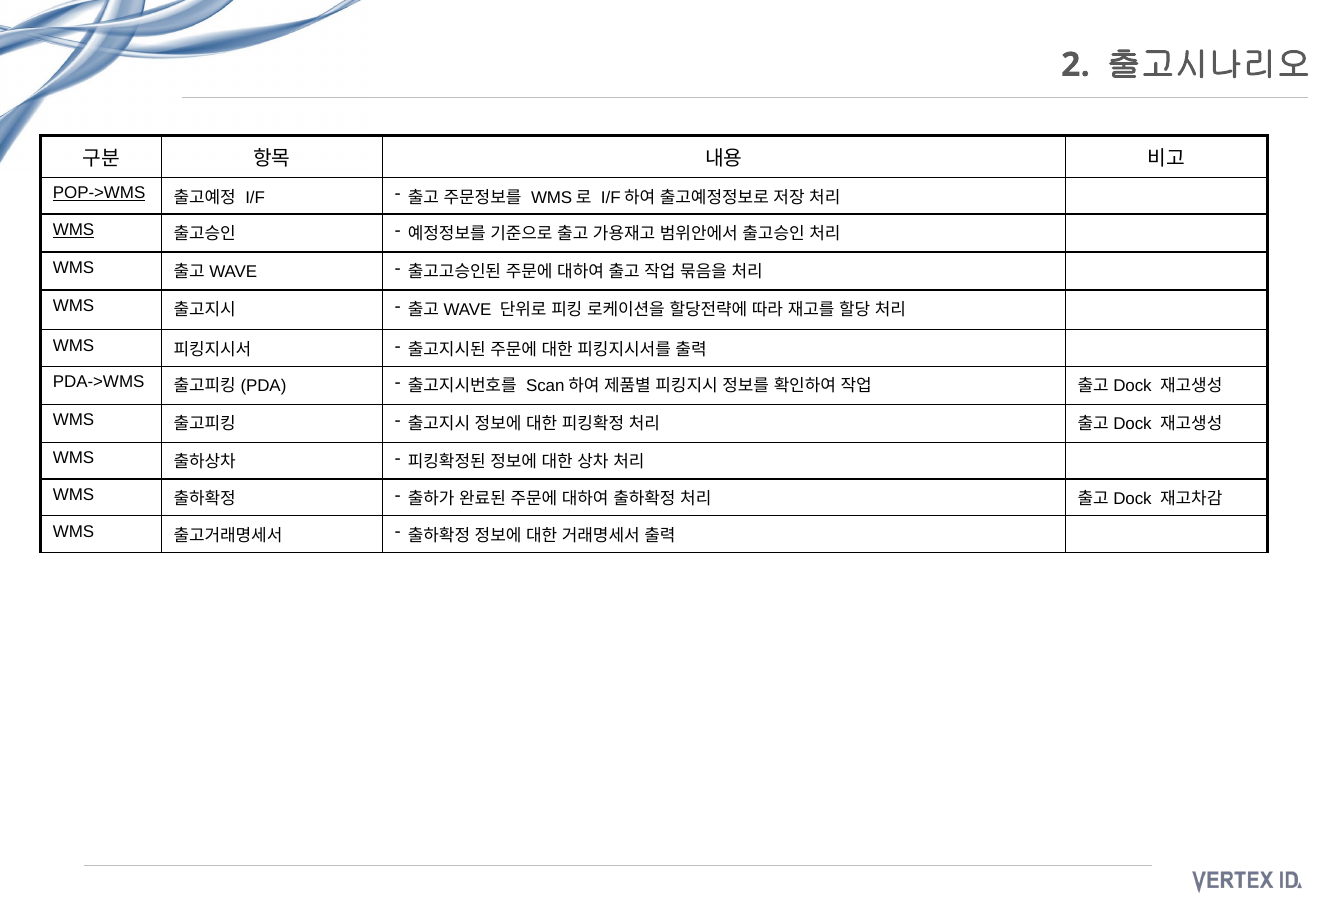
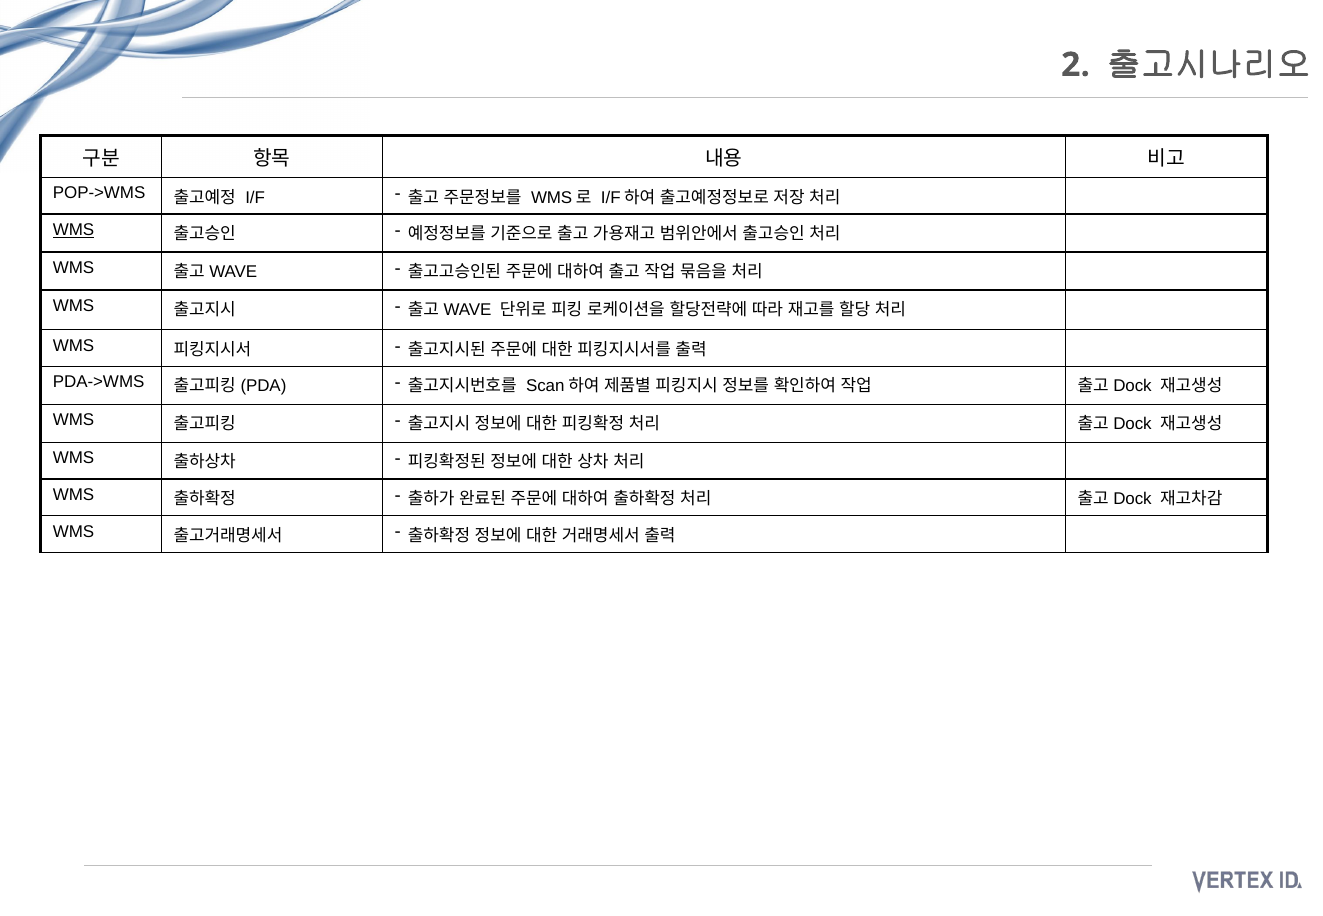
POP->WMS underline: present -> none (99, 193)
